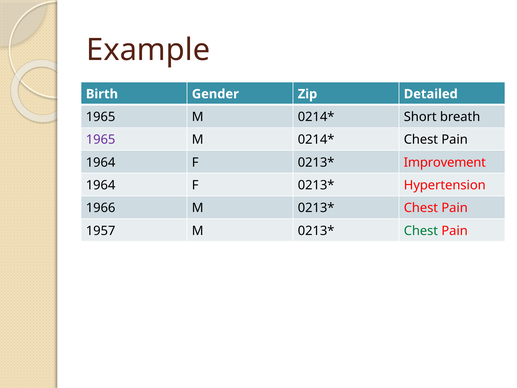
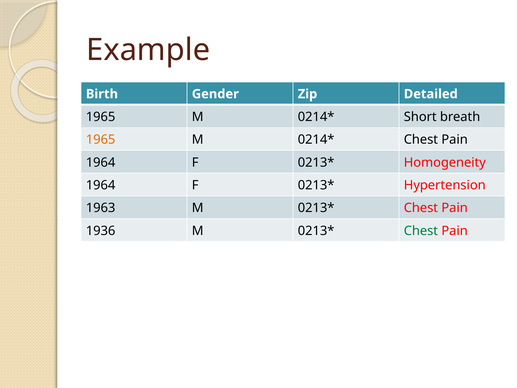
1965 colour: purple -> orange (101, 140)
Improvement: Improvement -> Homogeneity (445, 162)
1966: 1966 -> 1963 (101, 208)
1957: 1957 -> 1936 (101, 231)
